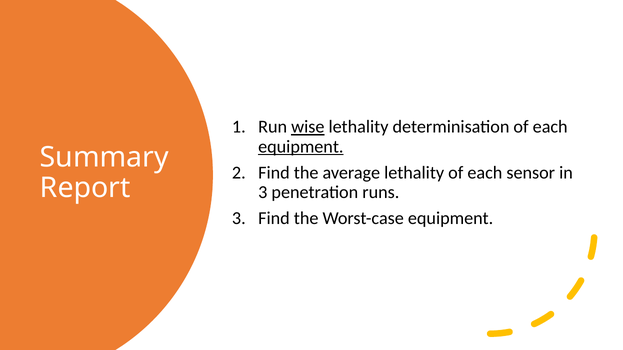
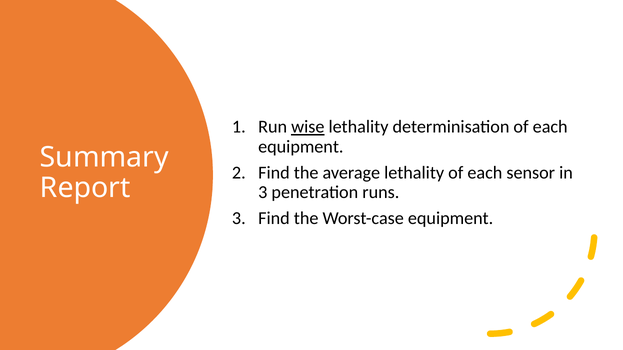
equipment underline: present -> none (301, 147)
